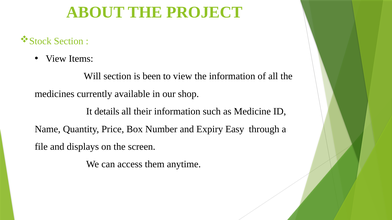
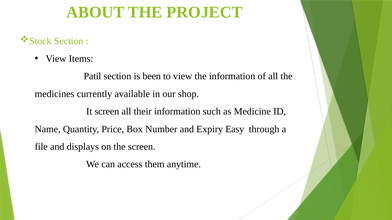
Will: Will -> Patil (92, 76)
It details: details -> screen (107, 112)
